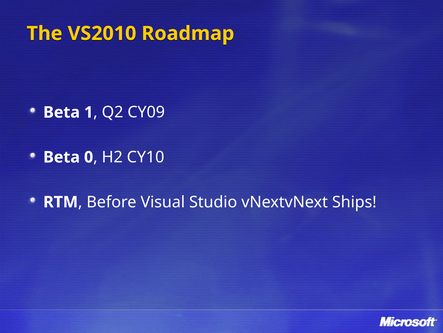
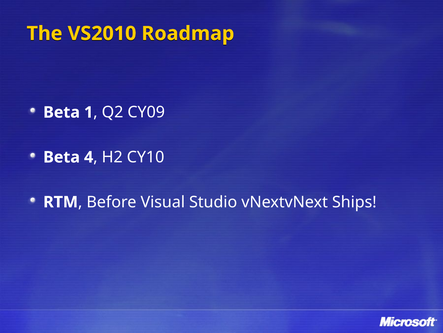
0: 0 -> 4 (89, 157)
